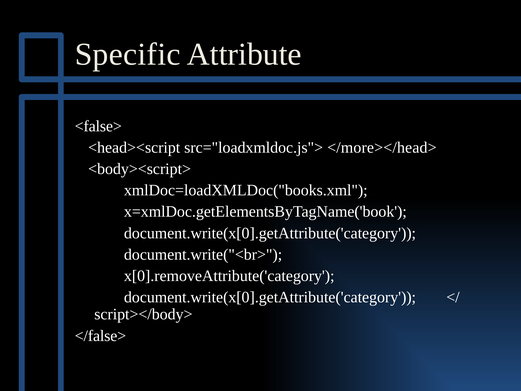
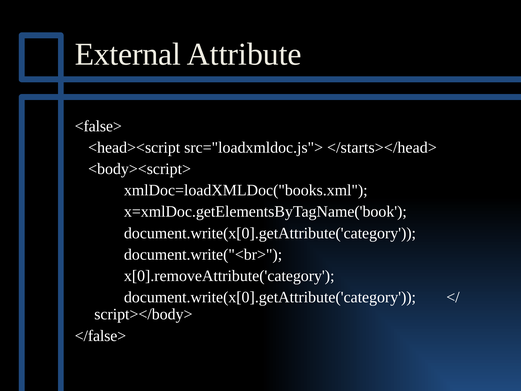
Specific: Specific -> External (128, 54)
</more></head>: </more></head> -> </starts></head> (382, 148)
